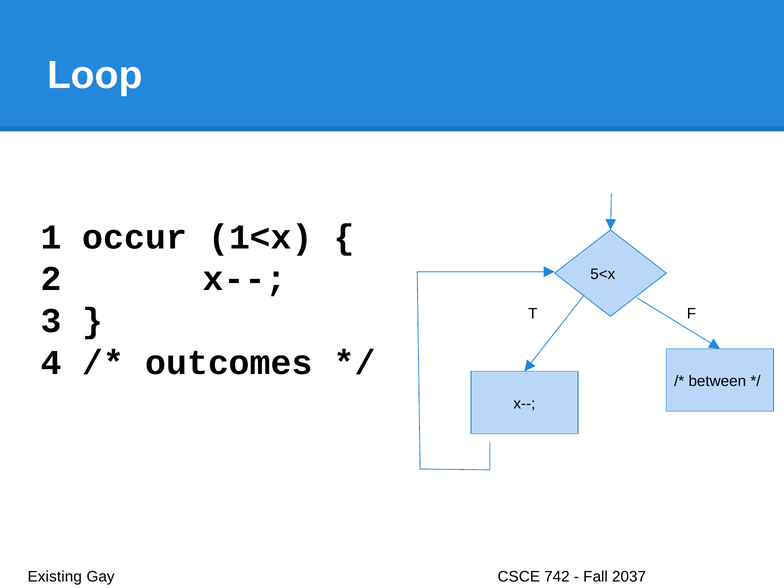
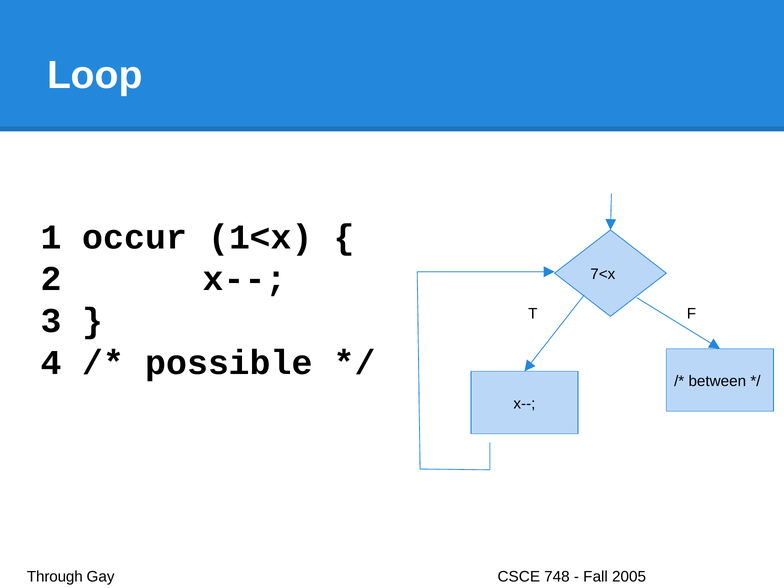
5<x: 5<x -> 7<x (603, 274)
outcomes: outcomes -> possible (229, 363)
Existing: Existing -> Through (55, 577)
742: 742 -> 748 (557, 577)
2037: 2037 -> 2005 (629, 577)
